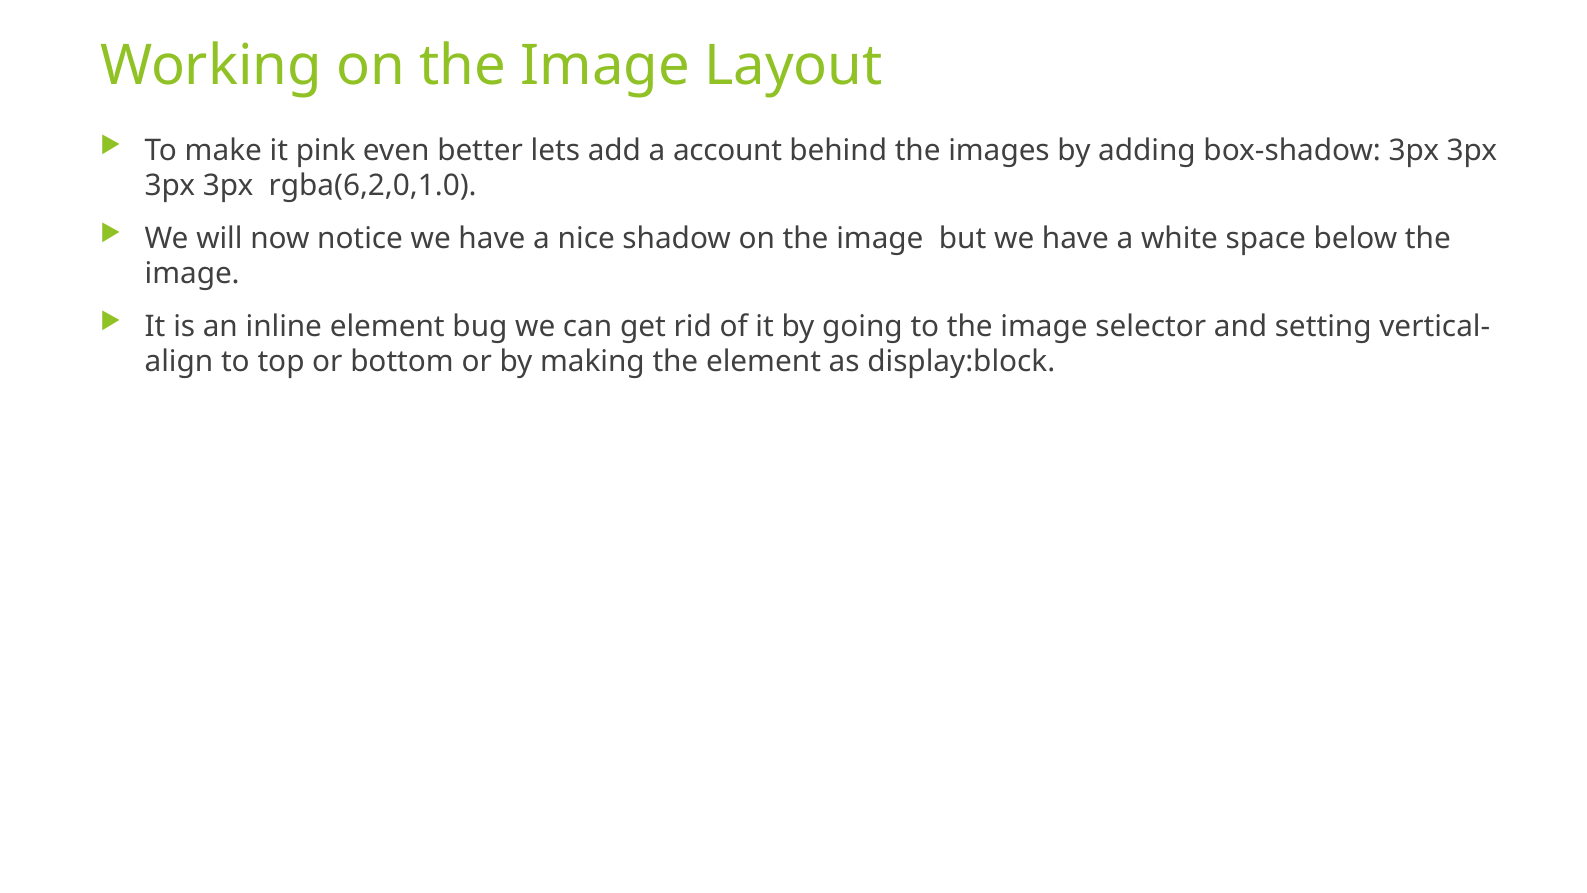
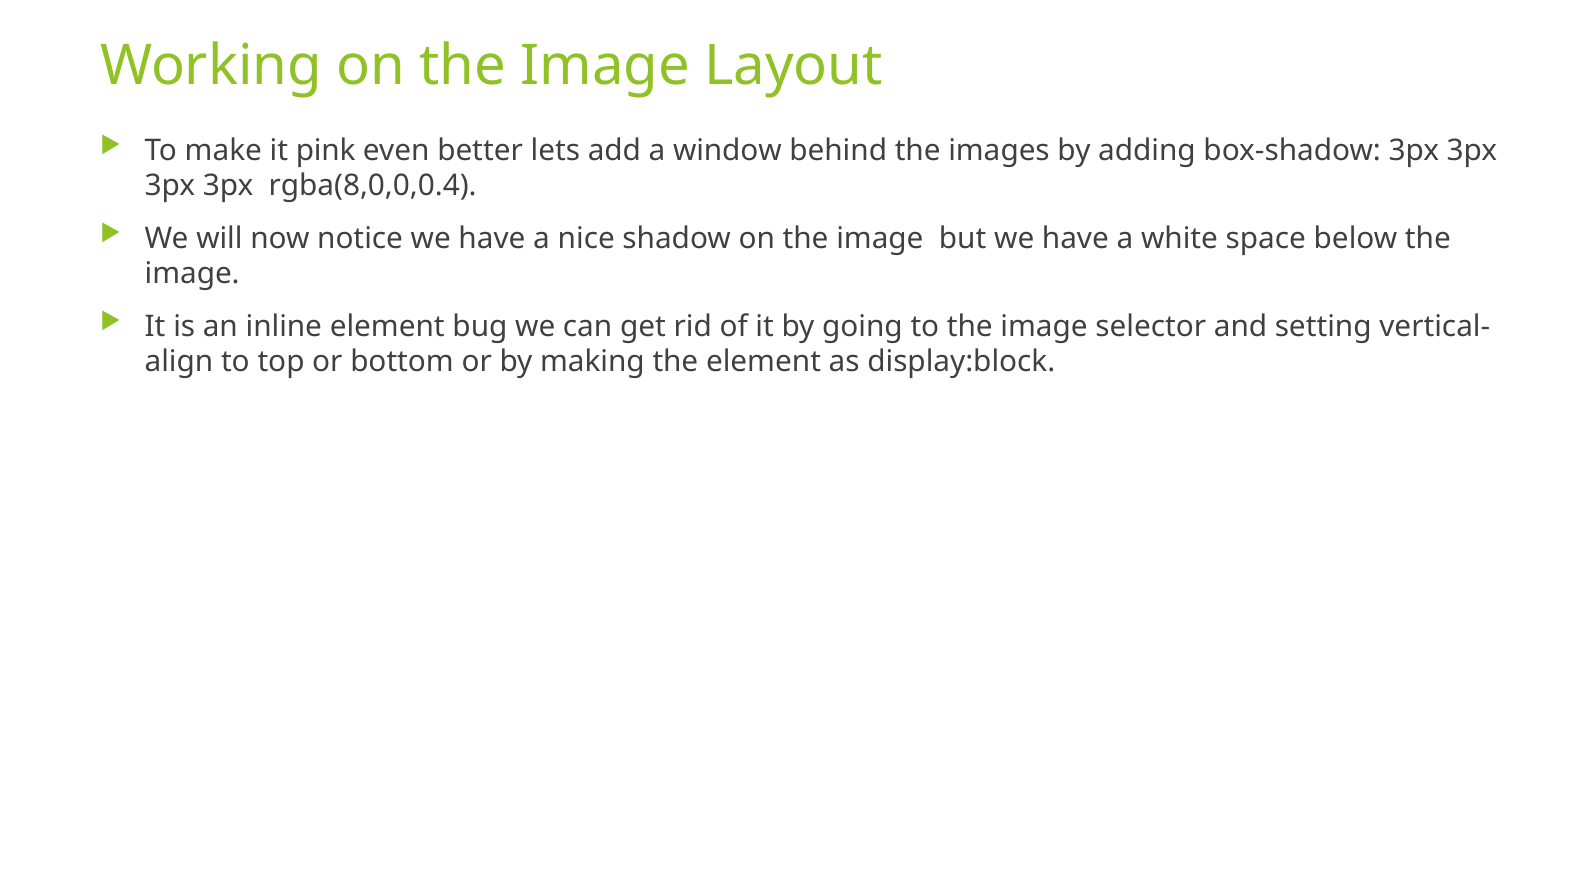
account: account -> window (727, 150)
rgba(6,2,0,1.0: rgba(6,2,0,1.0 -> rgba(8,0,0,0.4 (373, 186)
